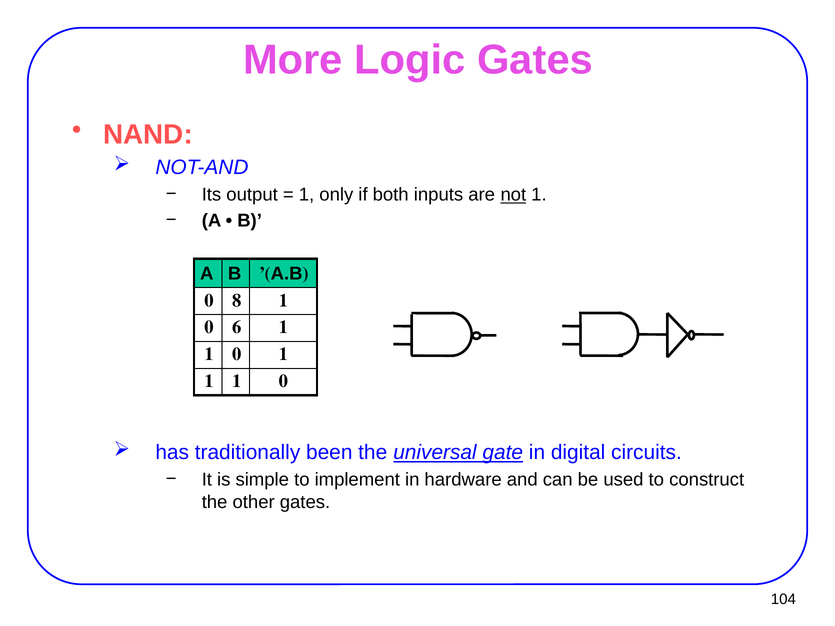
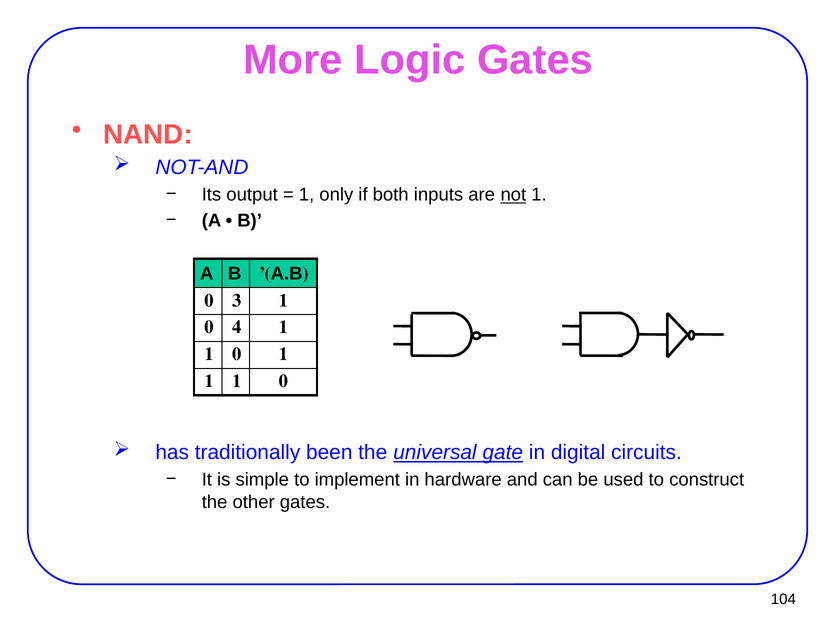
8: 8 -> 3 (237, 301)
6: 6 -> 4 (237, 327)
